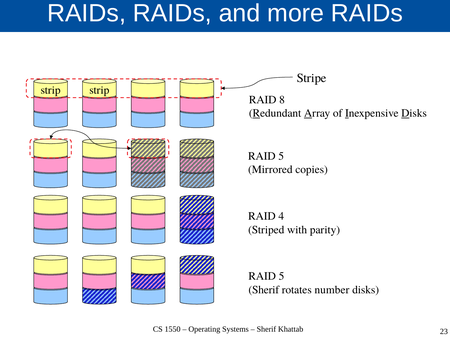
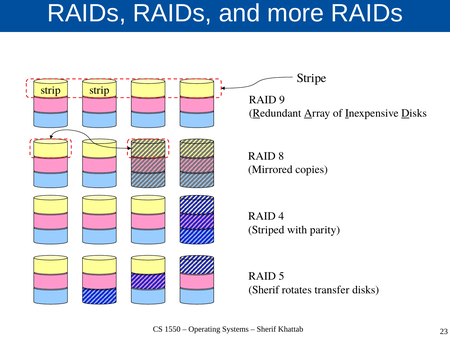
8: 8 -> 9 (282, 100)
5: 5 -> 8 (281, 156)
number: number -> transfer (332, 289)
